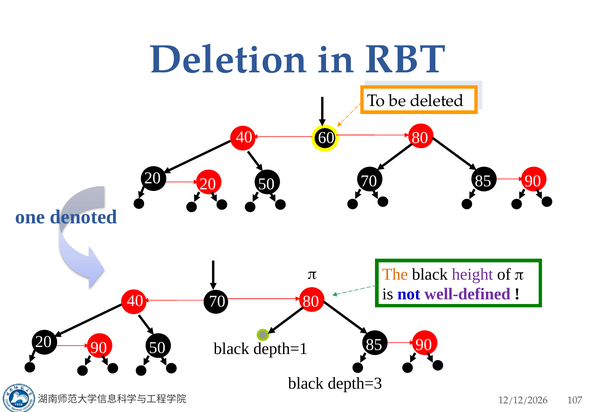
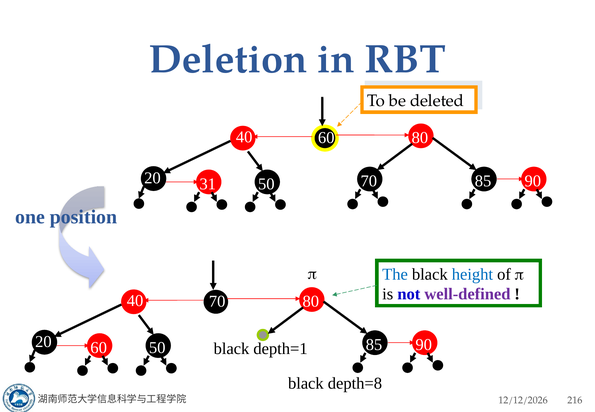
20 20: 20 -> 31 (208, 184)
denoted: denoted -> position (84, 217)
The colour: orange -> blue (395, 274)
height colour: purple -> blue (472, 274)
20 90: 90 -> 60 (99, 347)
depth=3: depth=3 -> depth=8 (355, 383)
107: 107 -> 216 (575, 400)
